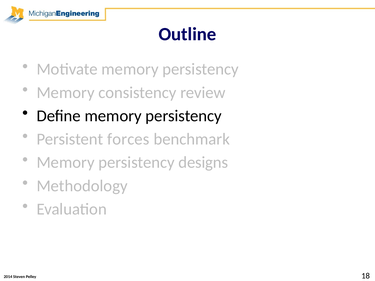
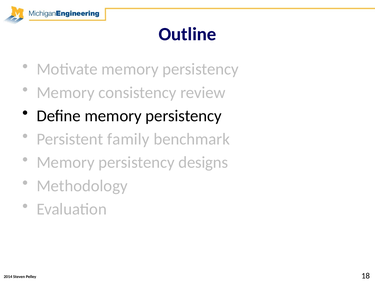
forces: forces -> family (128, 139)
